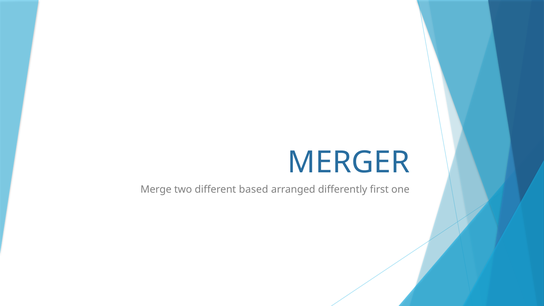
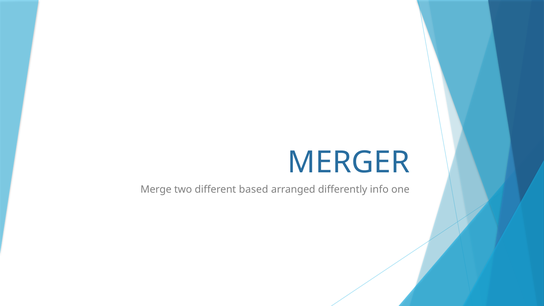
first: first -> info (379, 190)
